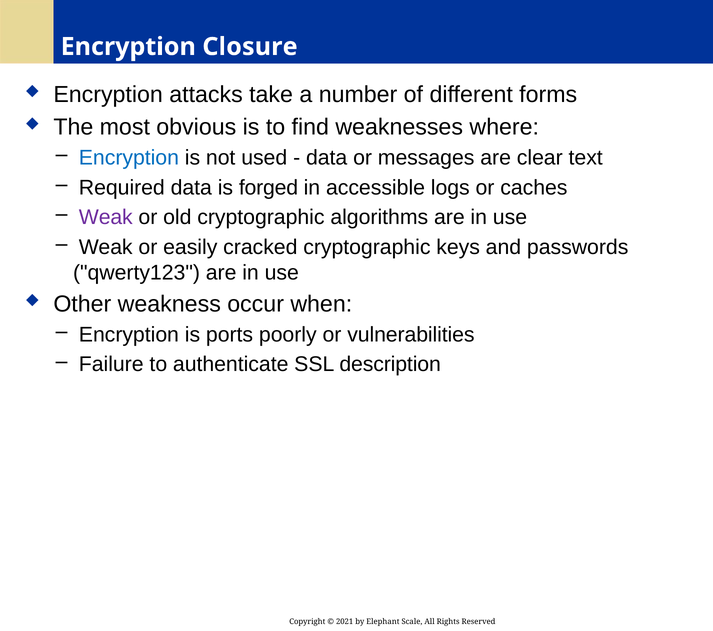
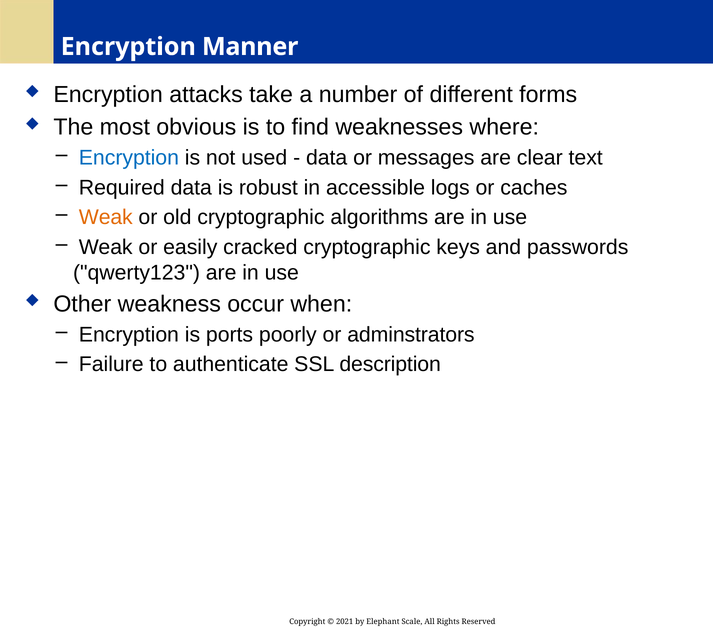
Closure: Closure -> Manner (250, 47)
forged: forged -> robust (268, 188)
Weak colour: purple -> orange (106, 217)
vulnerabilities: vulnerabilities -> adminstrators (411, 335)
